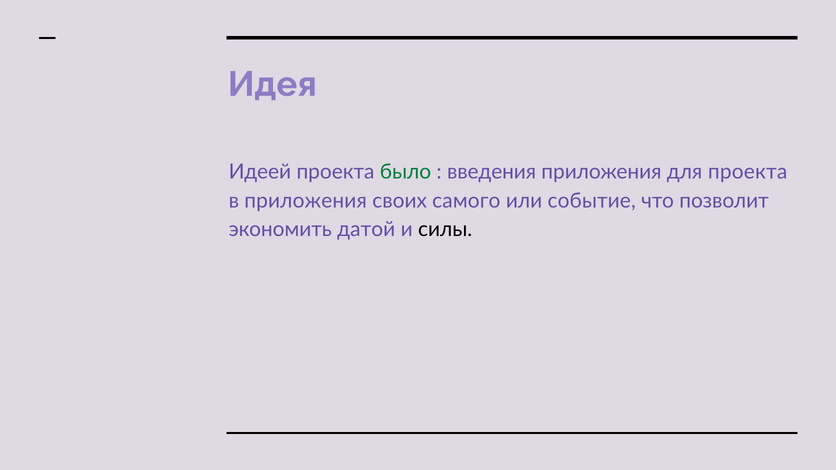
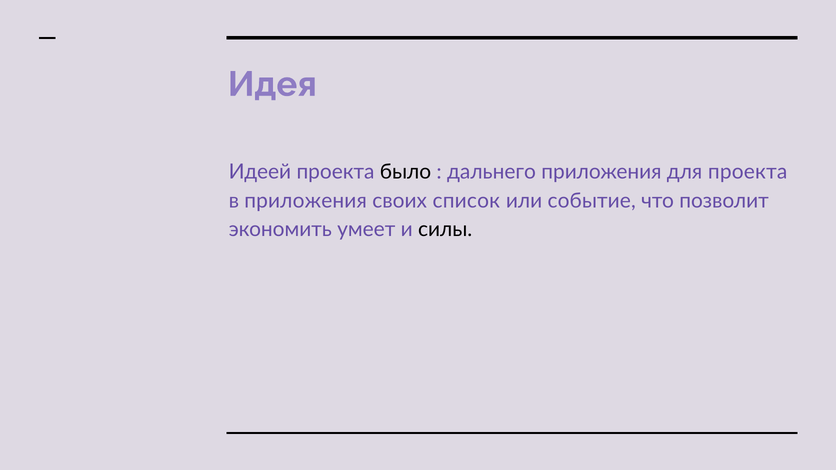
было colour: green -> black (405, 172)
введения: введения -> дальнего (492, 172)
самого: самого -> список (466, 201)
датой: датой -> умеет (366, 230)
